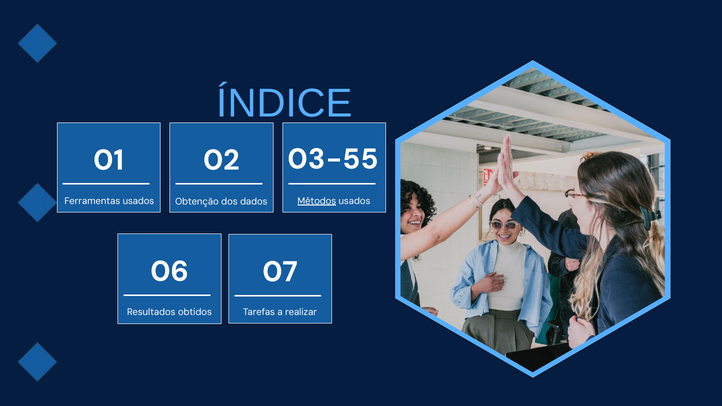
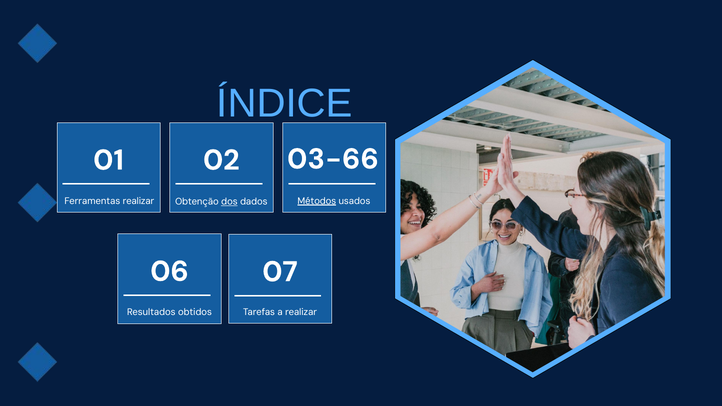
03-55: 03-55 -> 03-66 (333, 159)
Ferramentas usados: usados -> realizar (138, 201)
dos underline: none -> present (229, 202)
